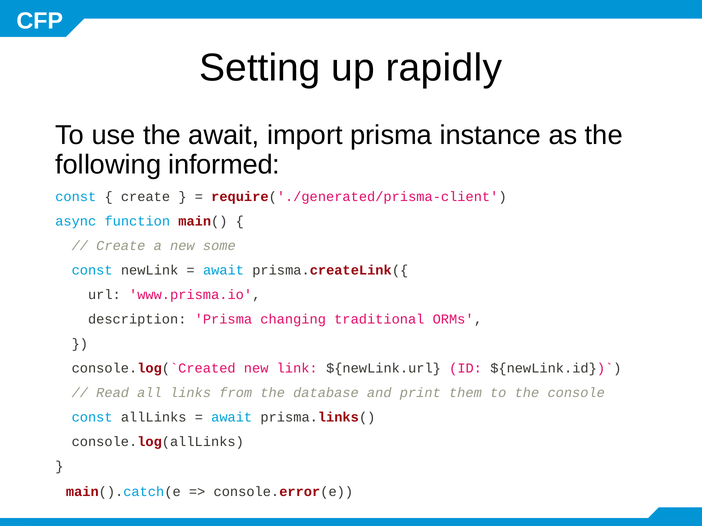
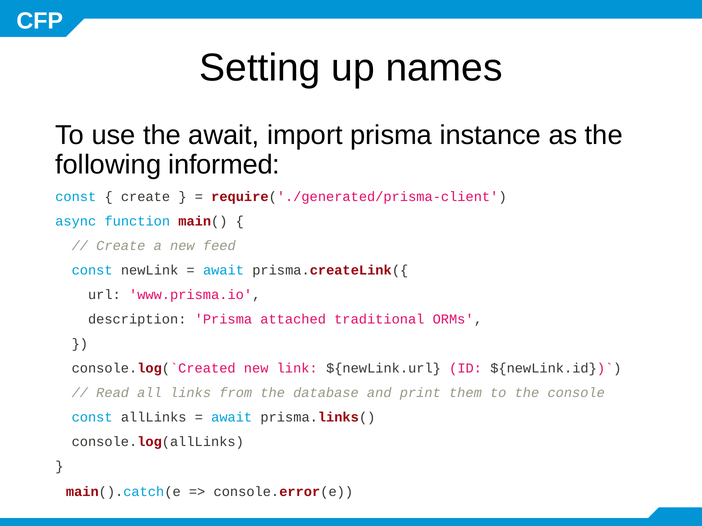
rapidly: rapidly -> names (444, 68)
some: some -> feed (219, 246)
changing: changing -> attached (293, 320)
